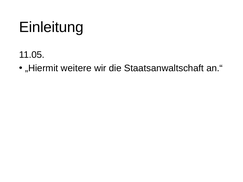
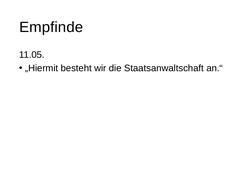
Einleitung: Einleitung -> Empfinde (51, 27)
weitere: weitere -> besteht (76, 68)
